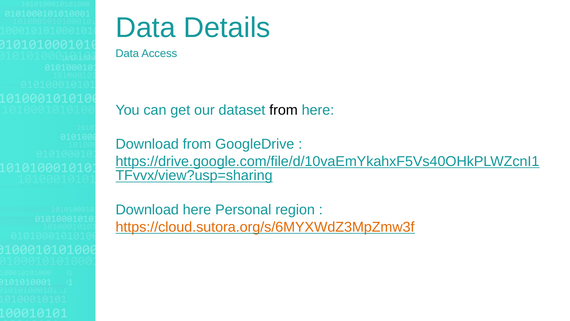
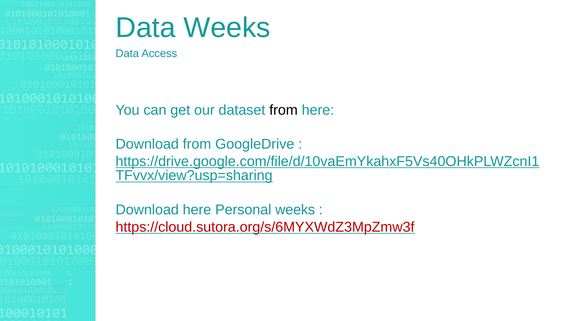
Data Details: Details -> Weeks (227, 28)
Personal region: region -> weeks (295, 210)
https://cloud.sutora.org/s/6MYXWdZ3MpZmw3f colour: orange -> red (265, 227)
